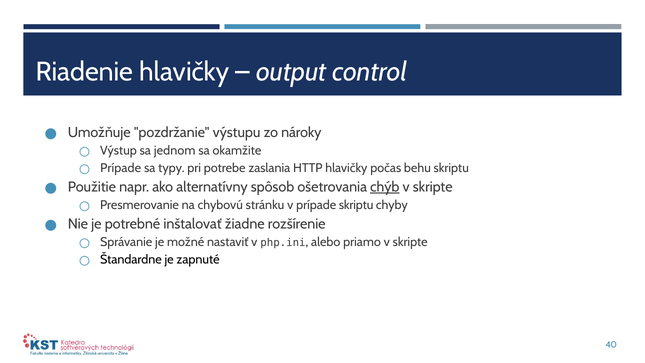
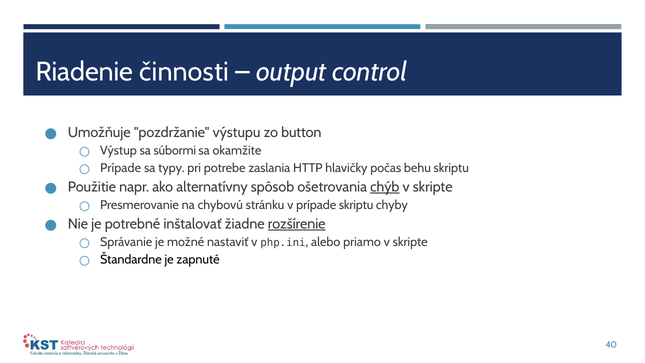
Riadenie hlavičky: hlavičky -> činnosti (184, 72)
nároky: nároky -> button (301, 132)
jednom: jednom -> súbormi (175, 151)
rozšírenie underline: none -> present (297, 224)
